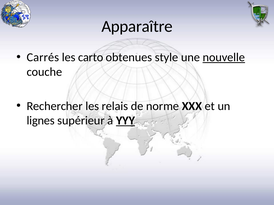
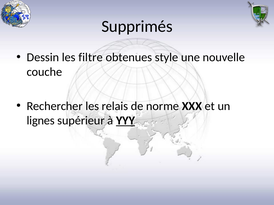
Apparaître: Apparaître -> Supprimés (137, 27)
Carrés: Carrés -> Dessin (43, 57)
carto: carto -> filtre (91, 57)
nouvelle underline: present -> none (224, 57)
